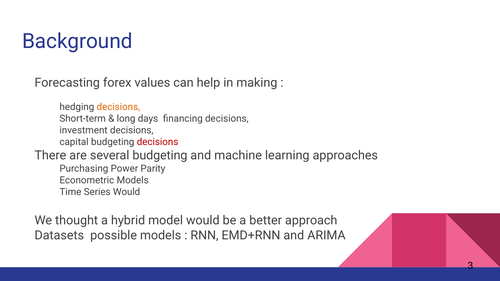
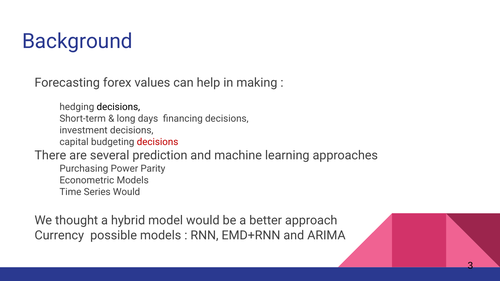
decisions colour: orange -> black (118, 107)
several budgeting: budgeting -> prediction (160, 156)
Datasets: Datasets -> Currency (59, 236)
